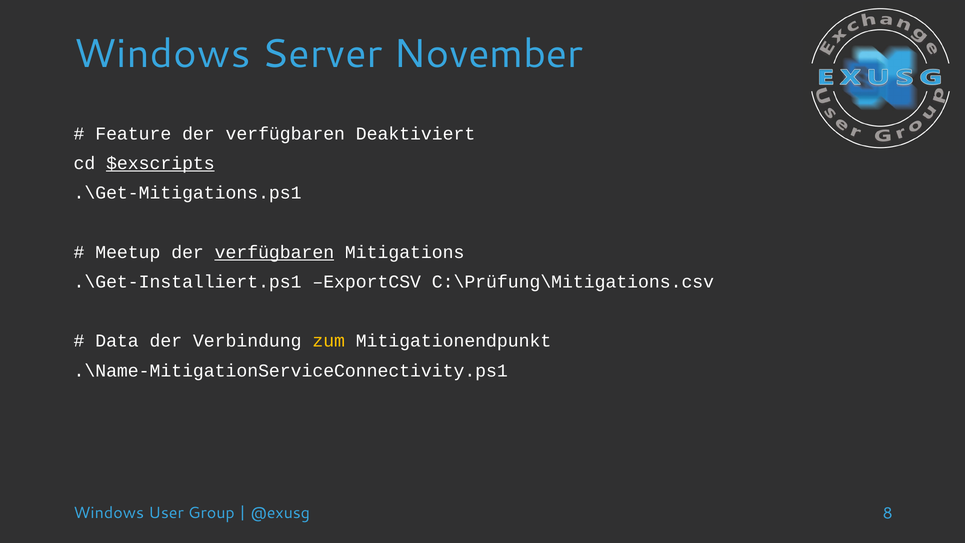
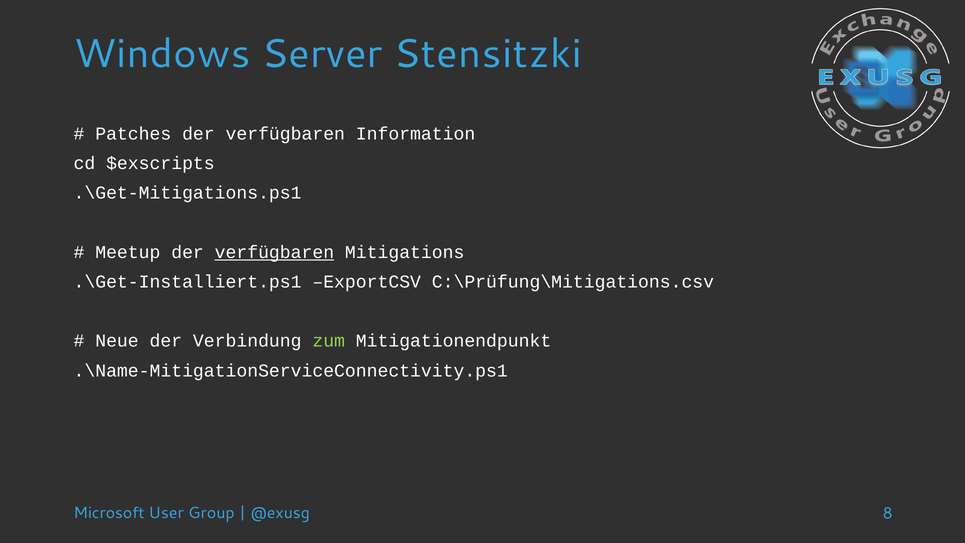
November: November -> Stensitzki (488, 54)
Feature: Feature -> Patches (133, 134)
Deaktiviert: Deaktiviert -> Information (416, 134)
$exscripts underline: present -> none (160, 163)
Data: Data -> Neue (117, 341)
zum colour: yellow -> light green (329, 341)
Windows: Windows -> Microsoft (109, 513)
